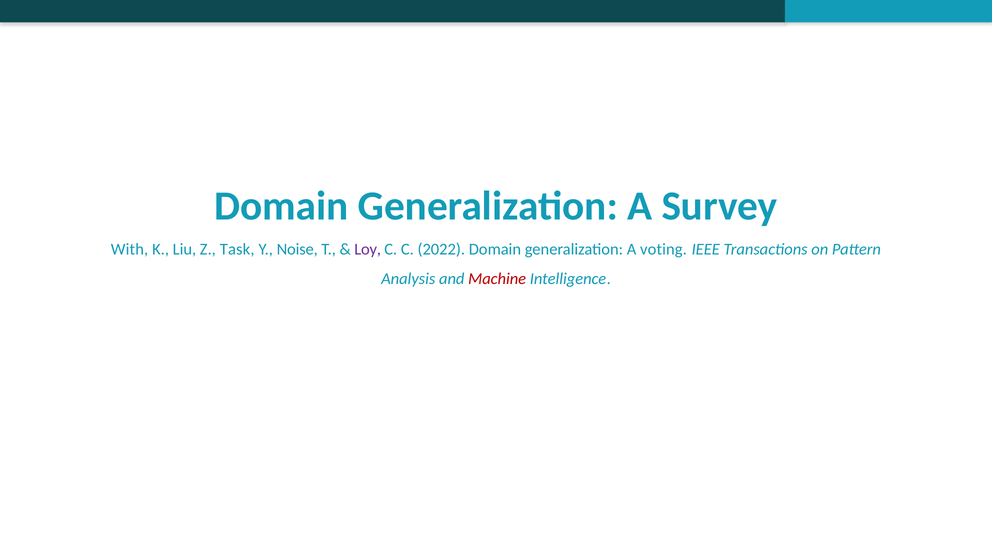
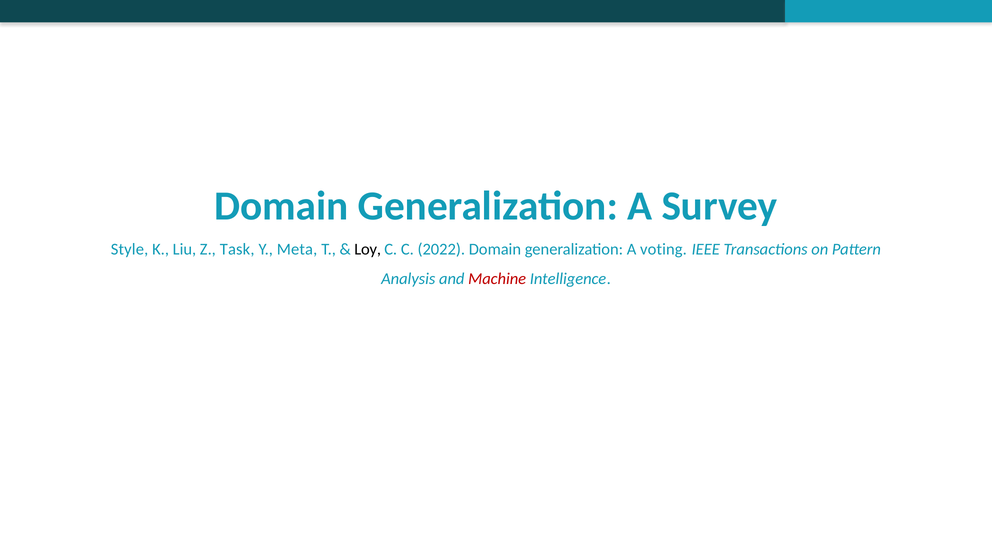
With: With -> Style (130, 249)
Noise: Noise -> Meta (297, 249)
Loy colour: purple -> black (368, 249)
